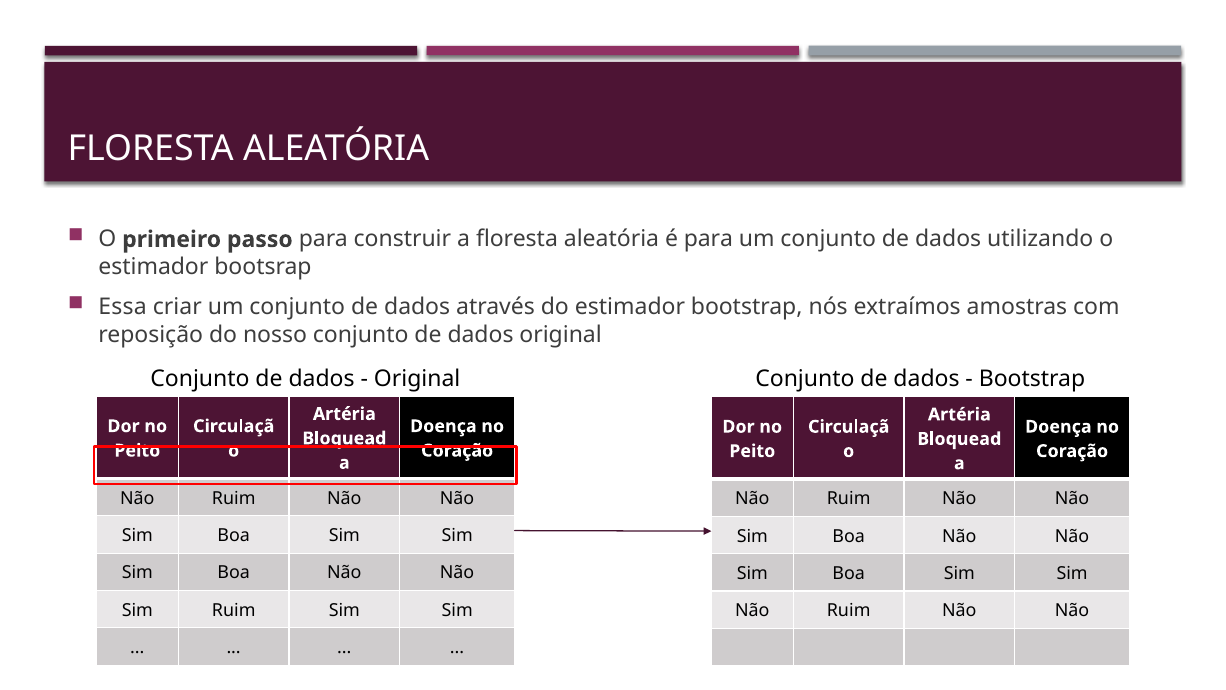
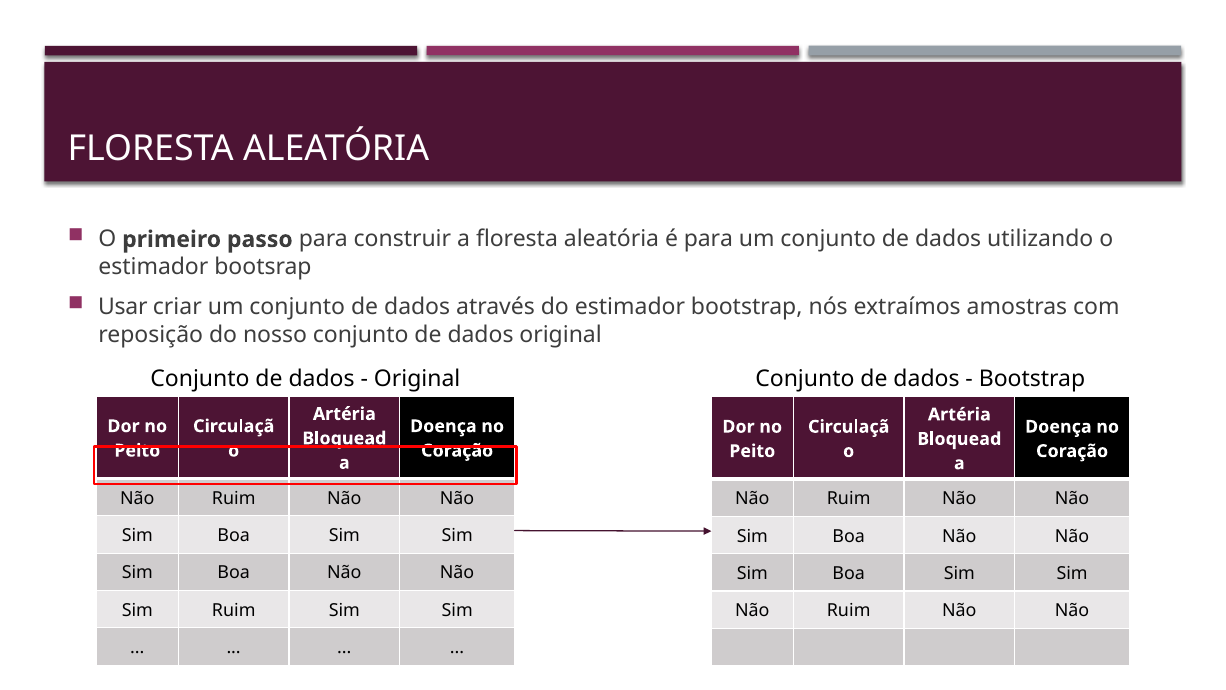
Essa: Essa -> Usar (123, 307)
